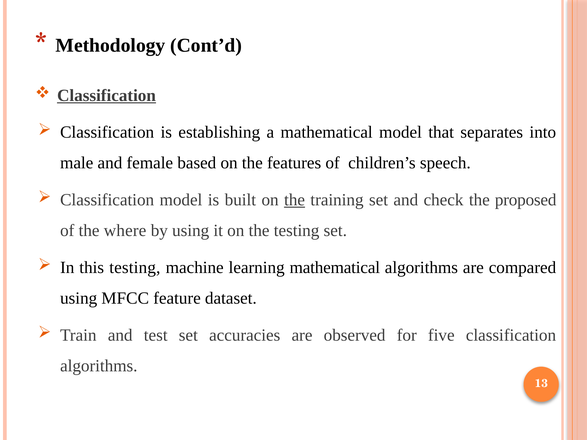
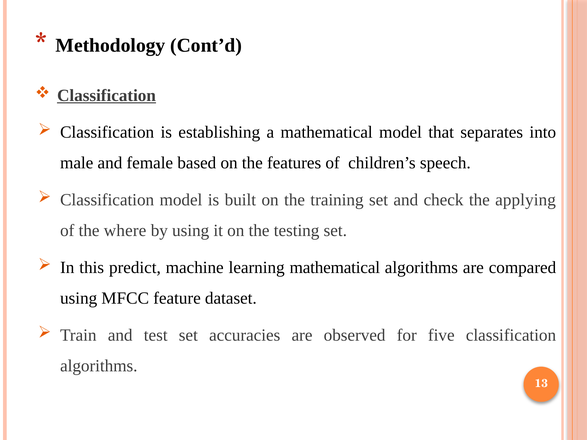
the underline: present -> none (295, 200)
proposed: proposed -> applying (526, 200)
this testing: testing -> predict (135, 268)
